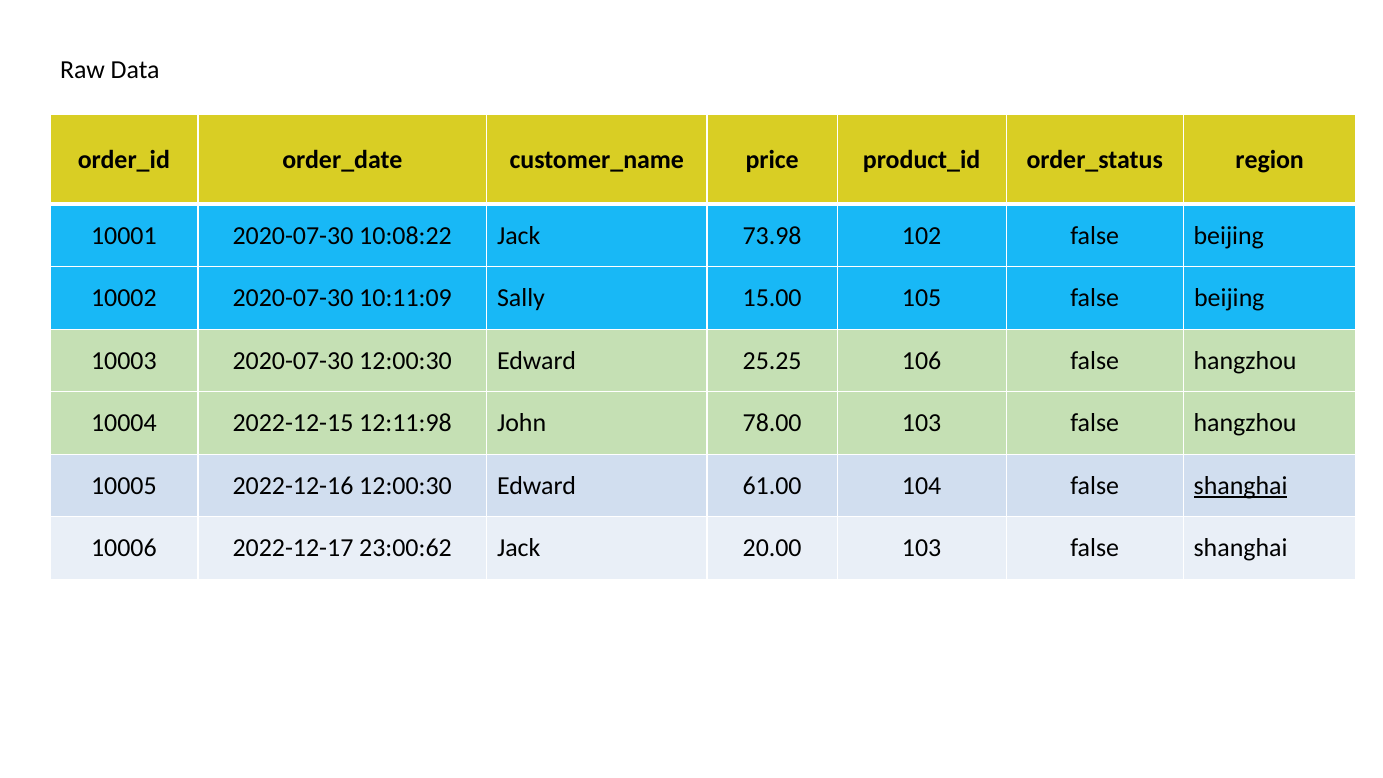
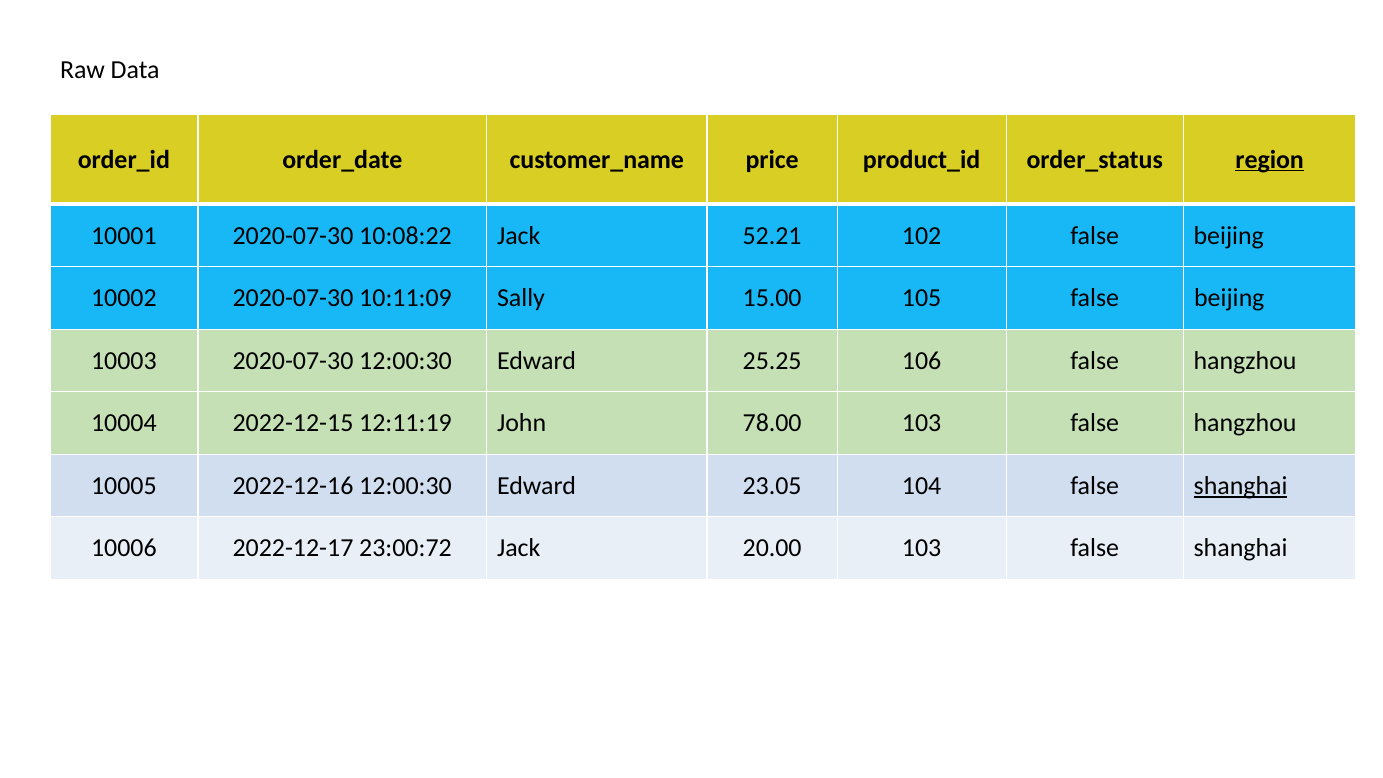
region underline: none -> present (1270, 160)
73.98: 73.98 -> 52.21 (772, 236)
12:11:98: 12:11:98 -> 12:11:19 (405, 423)
61.00: 61.00 -> 23.05 (772, 486)
23:00:62: 23:00:62 -> 23:00:72 (405, 548)
